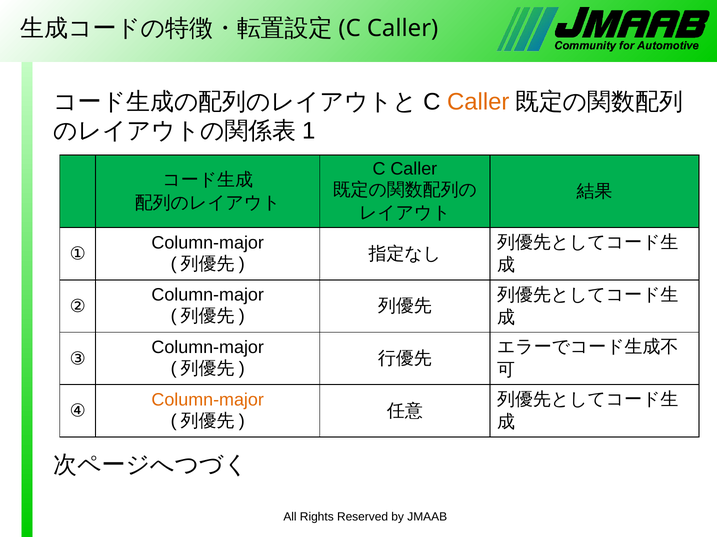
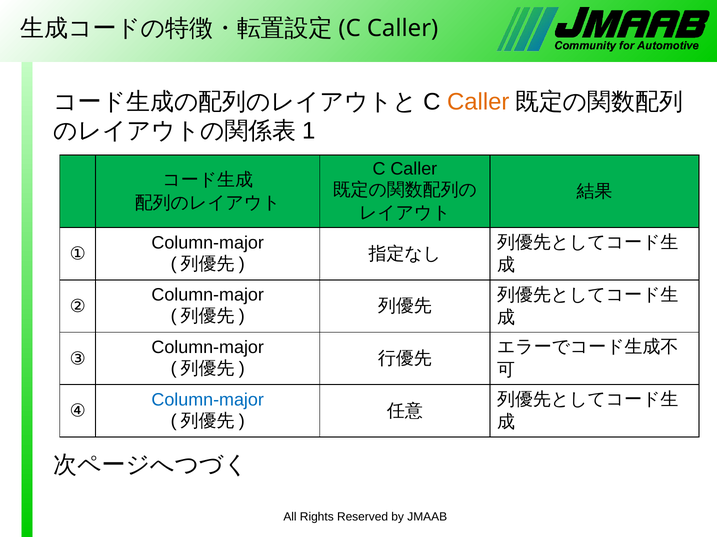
Column-major colour: orange -> blue (208, 400)
